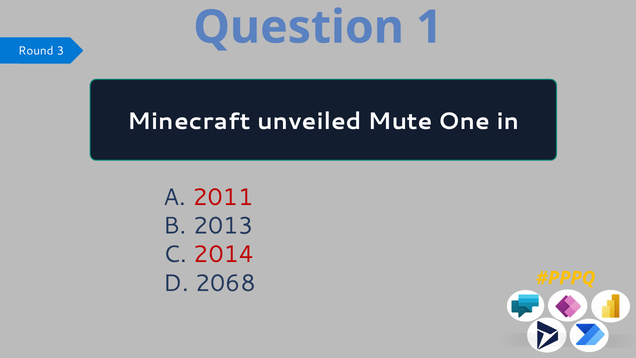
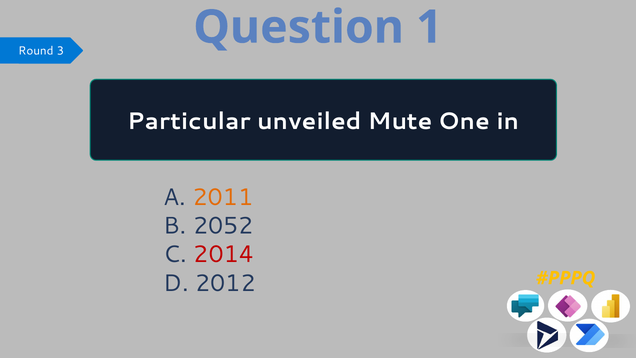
Minecraft: Minecraft -> Particular (189, 121)
2011 colour: red -> orange (223, 197)
2013: 2013 -> 2052 (223, 226)
2068: 2068 -> 2012 (225, 283)
